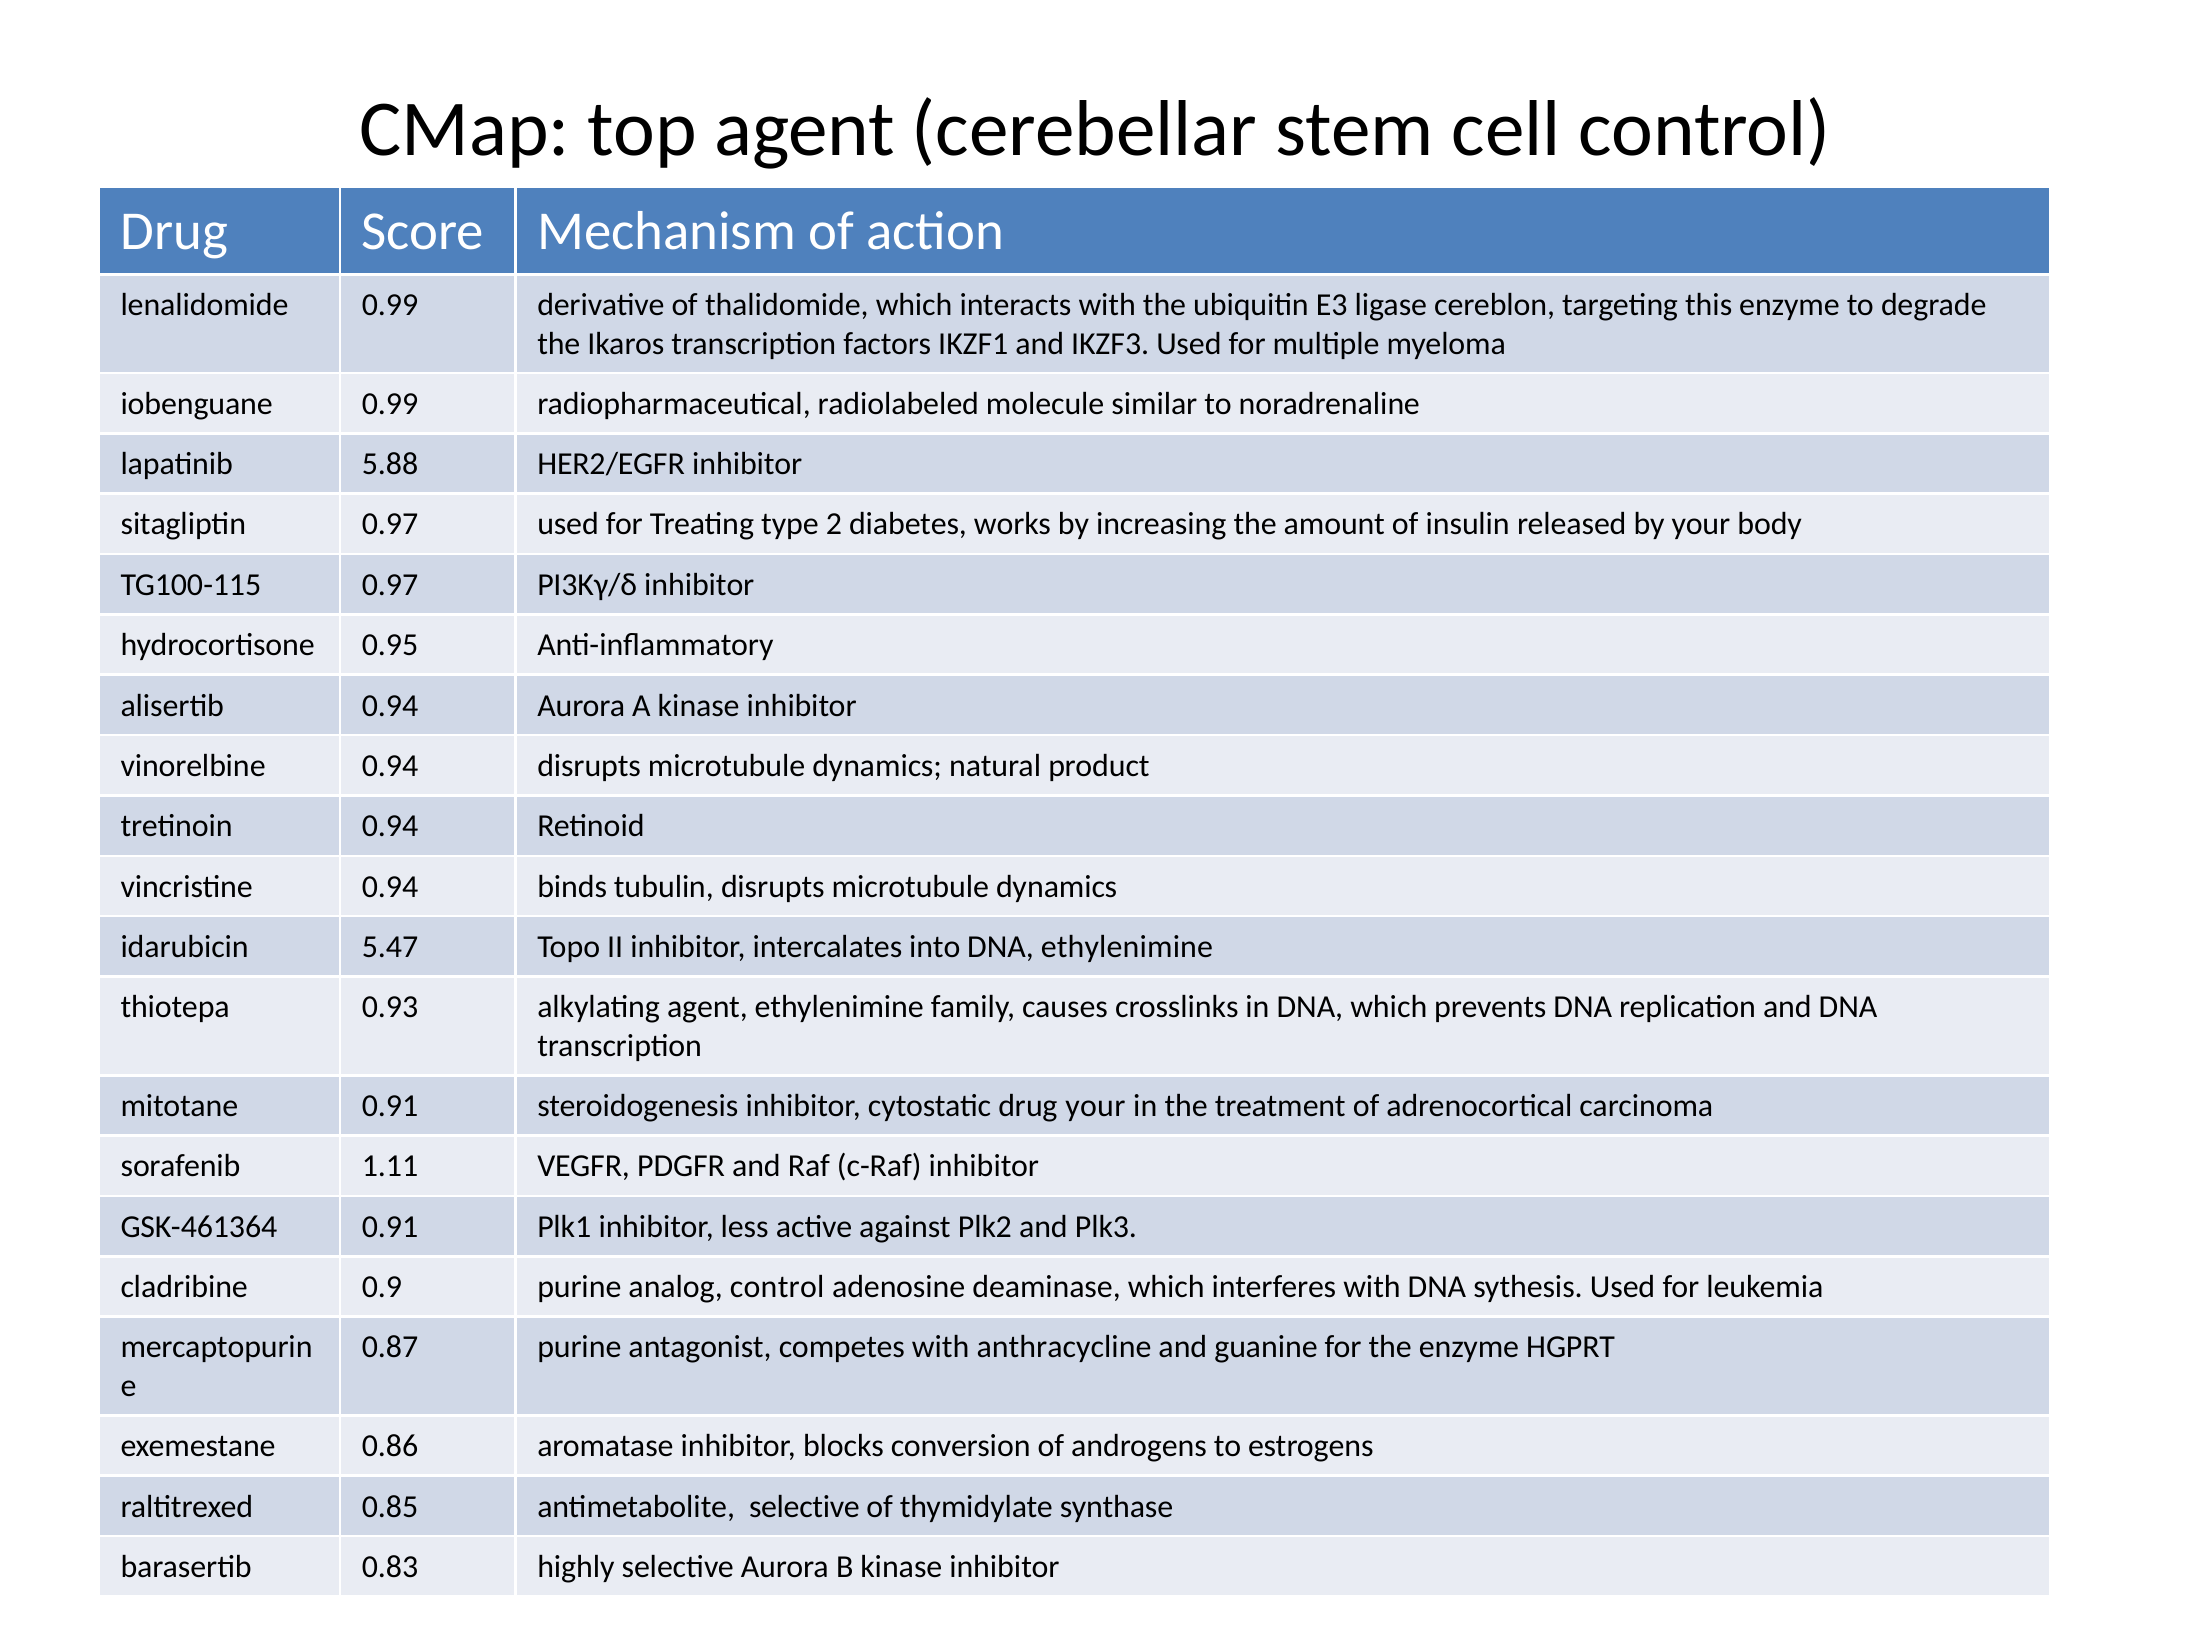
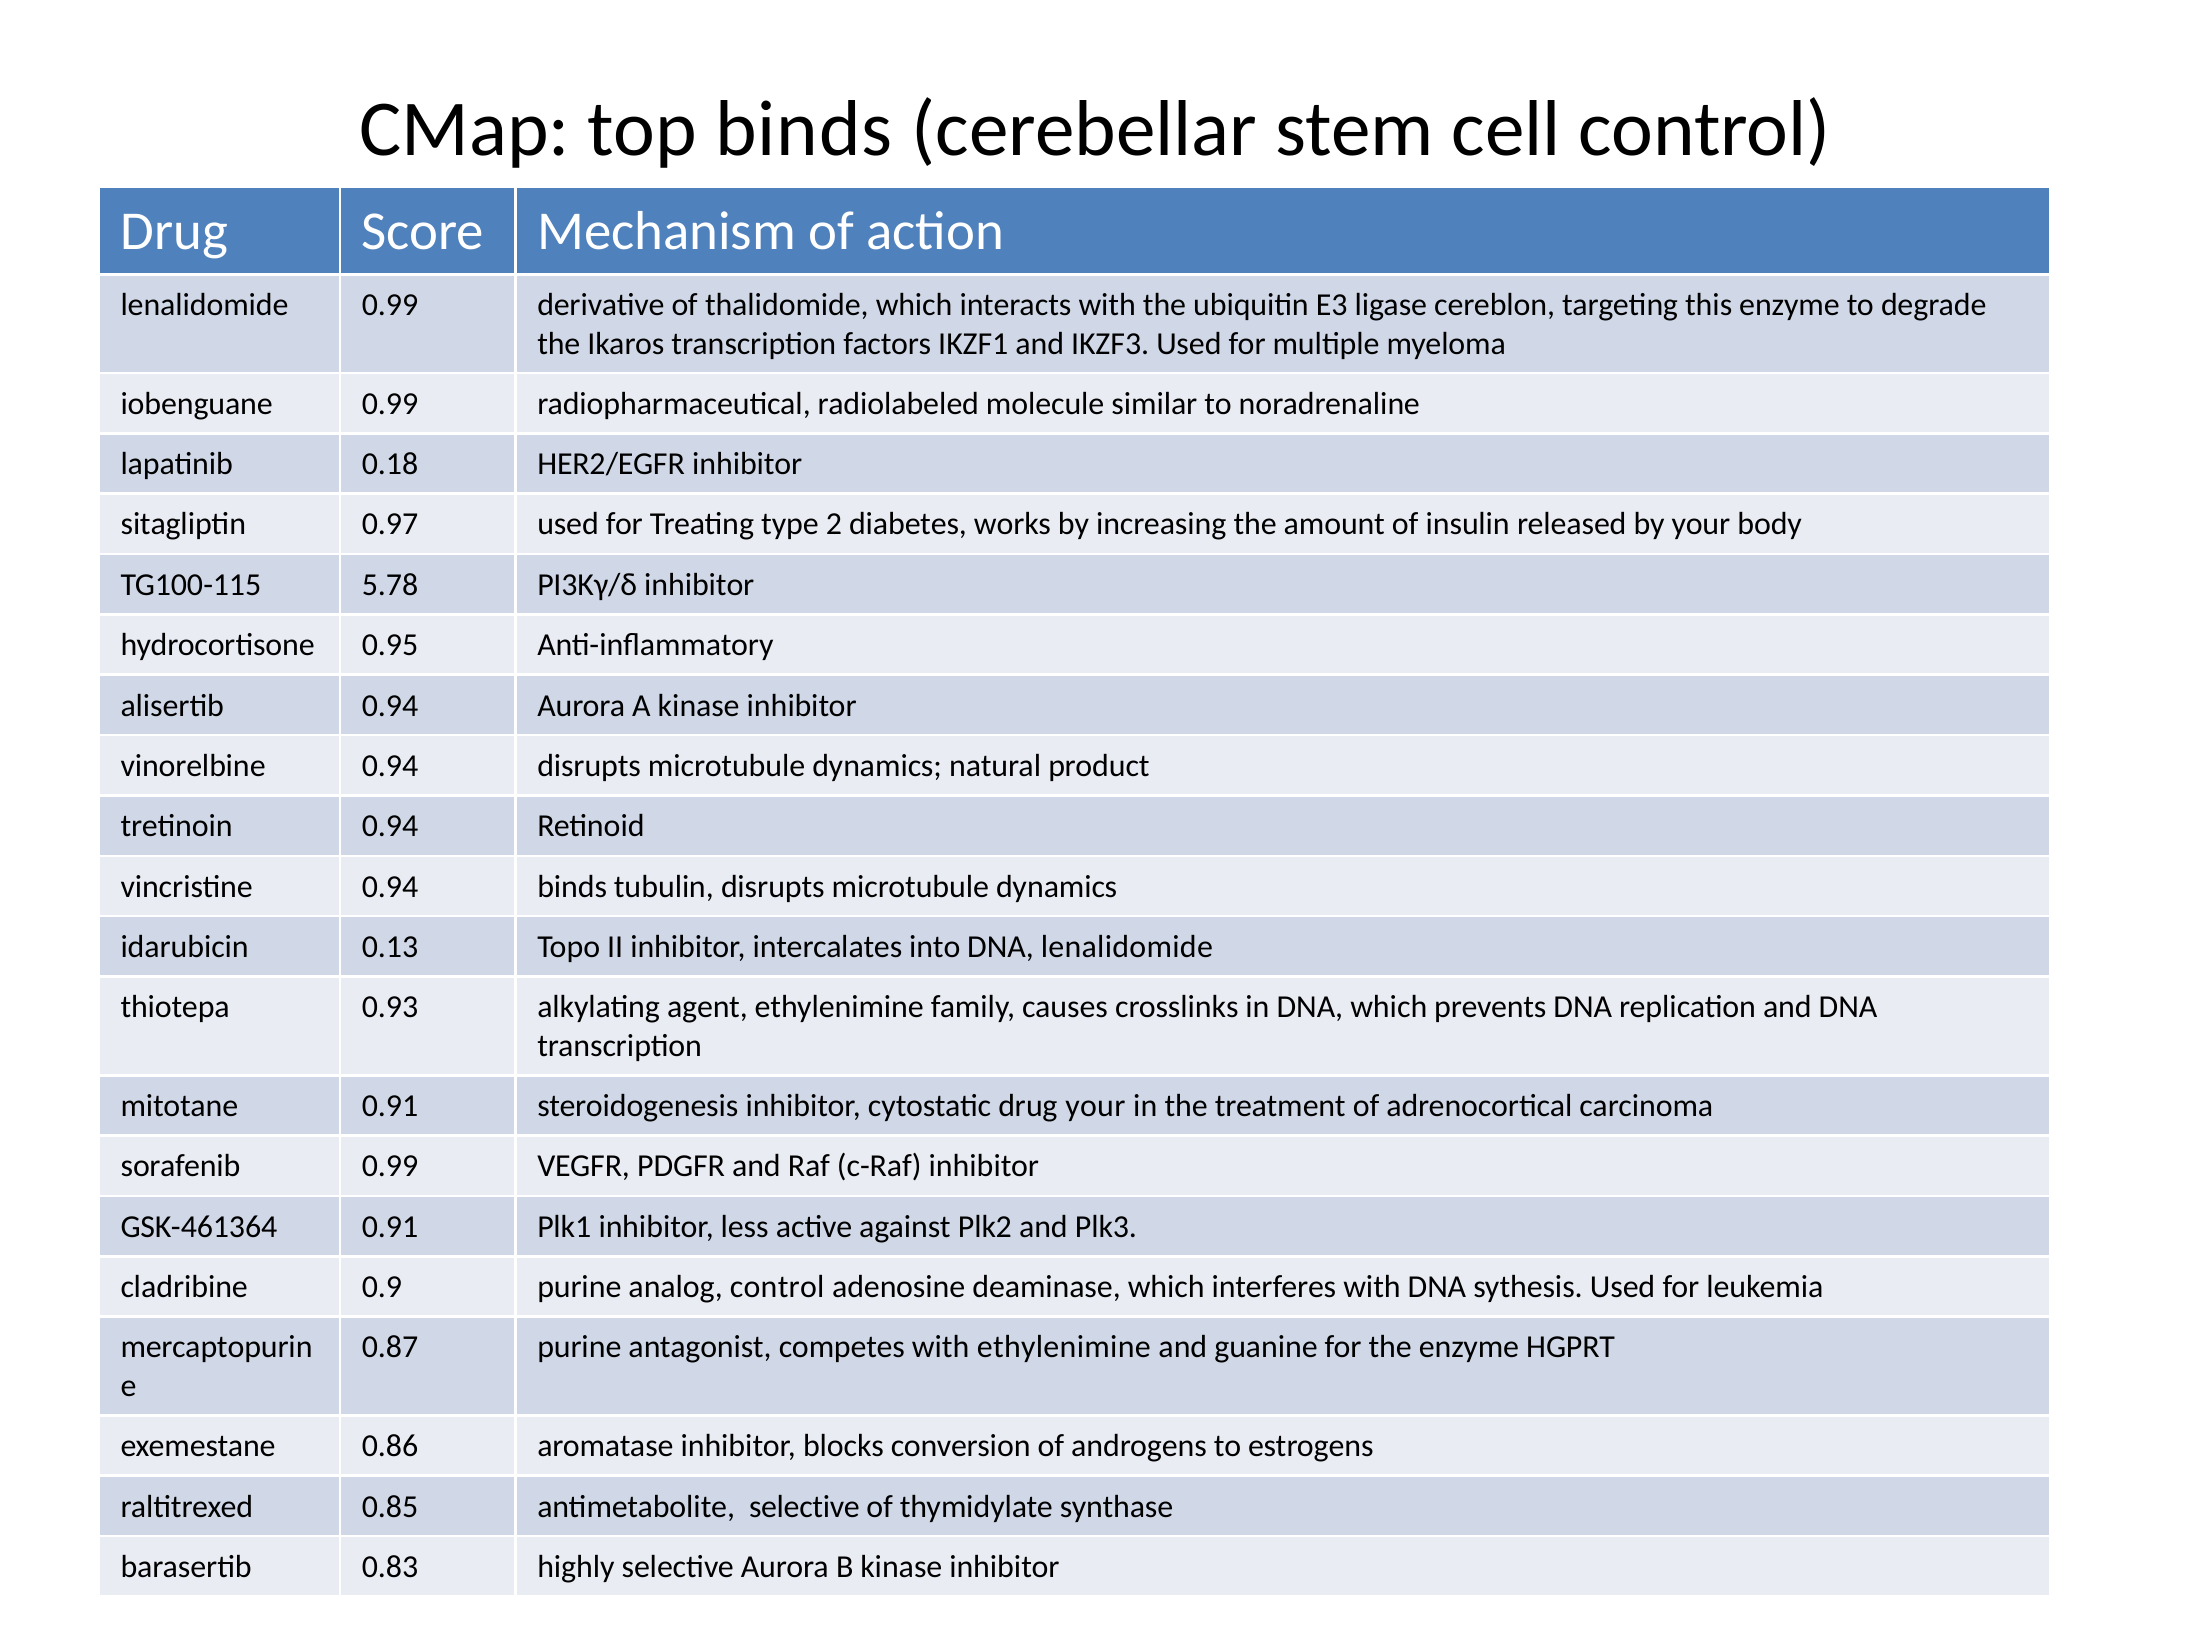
top agent: agent -> binds (804, 130)
5.88: 5.88 -> 0.18 (390, 464)
TG100-115 0.97: 0.97 -> 5.78 (390, 585)
5.47: 5.47 -> 0.13 (390, 947)
DNA ethylenimine: ethylenimine -> lenalidomide (1127, 947)
sorafenib 1.11: 1.11 -> 0.99 (390, 1166)
with anthracycline: anthracycline -> ethylenimine (1064, 1347)
